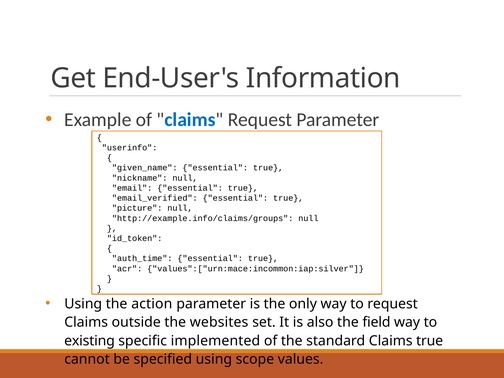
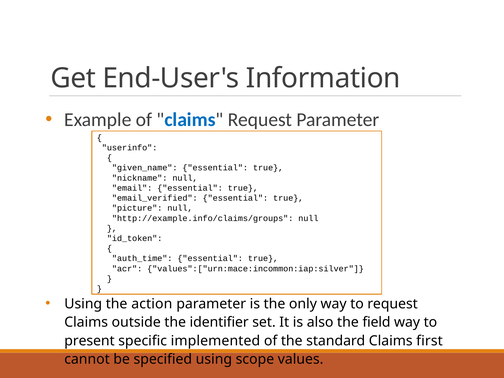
websites: websites -> identifier (219, 322)
existing: existing -> present (89, 341)
Claims true: true -> first (429, 341)
